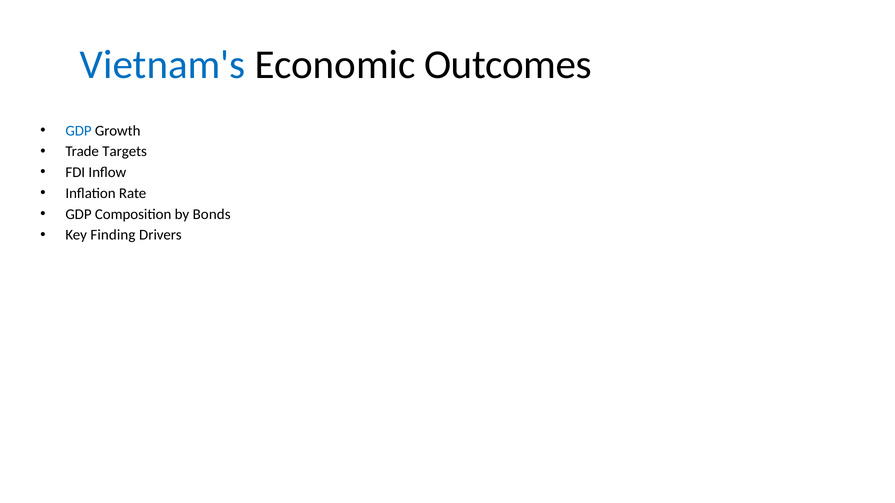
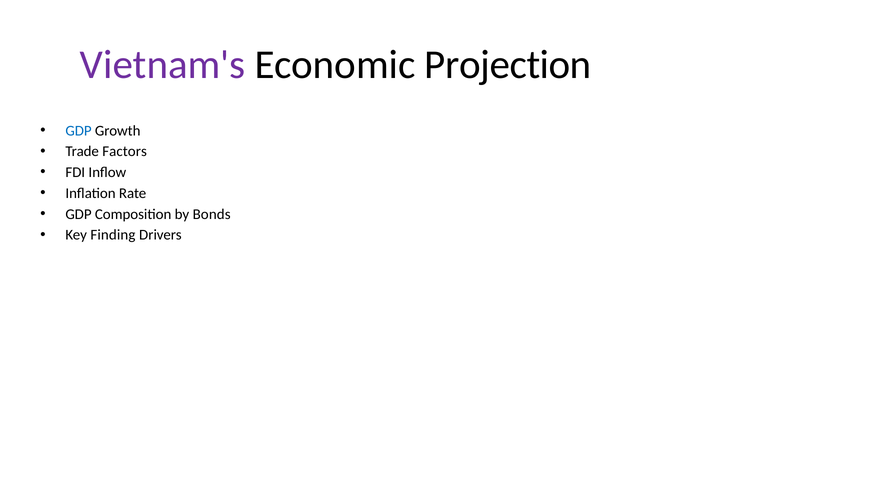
Vietnam's colour: blue -> purple (163, 65)
Outcomes: Outcomes -> Projection (508, 65)
Targets: Targets -> Factors (125, 152)
